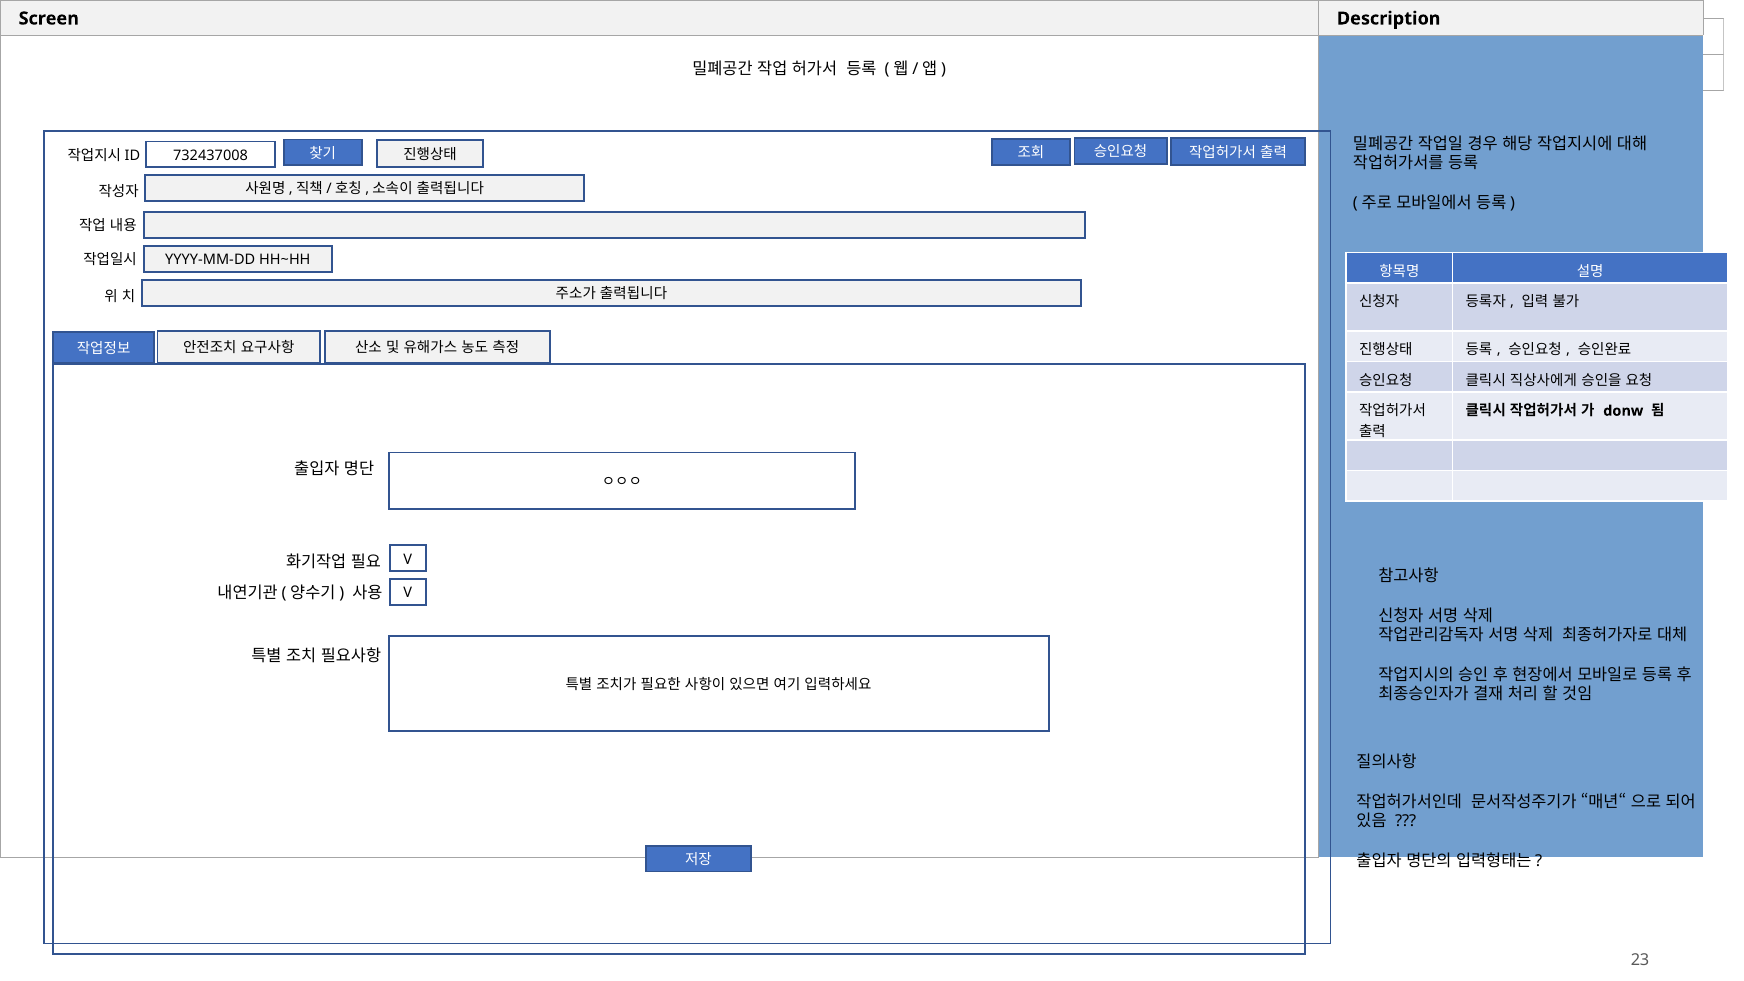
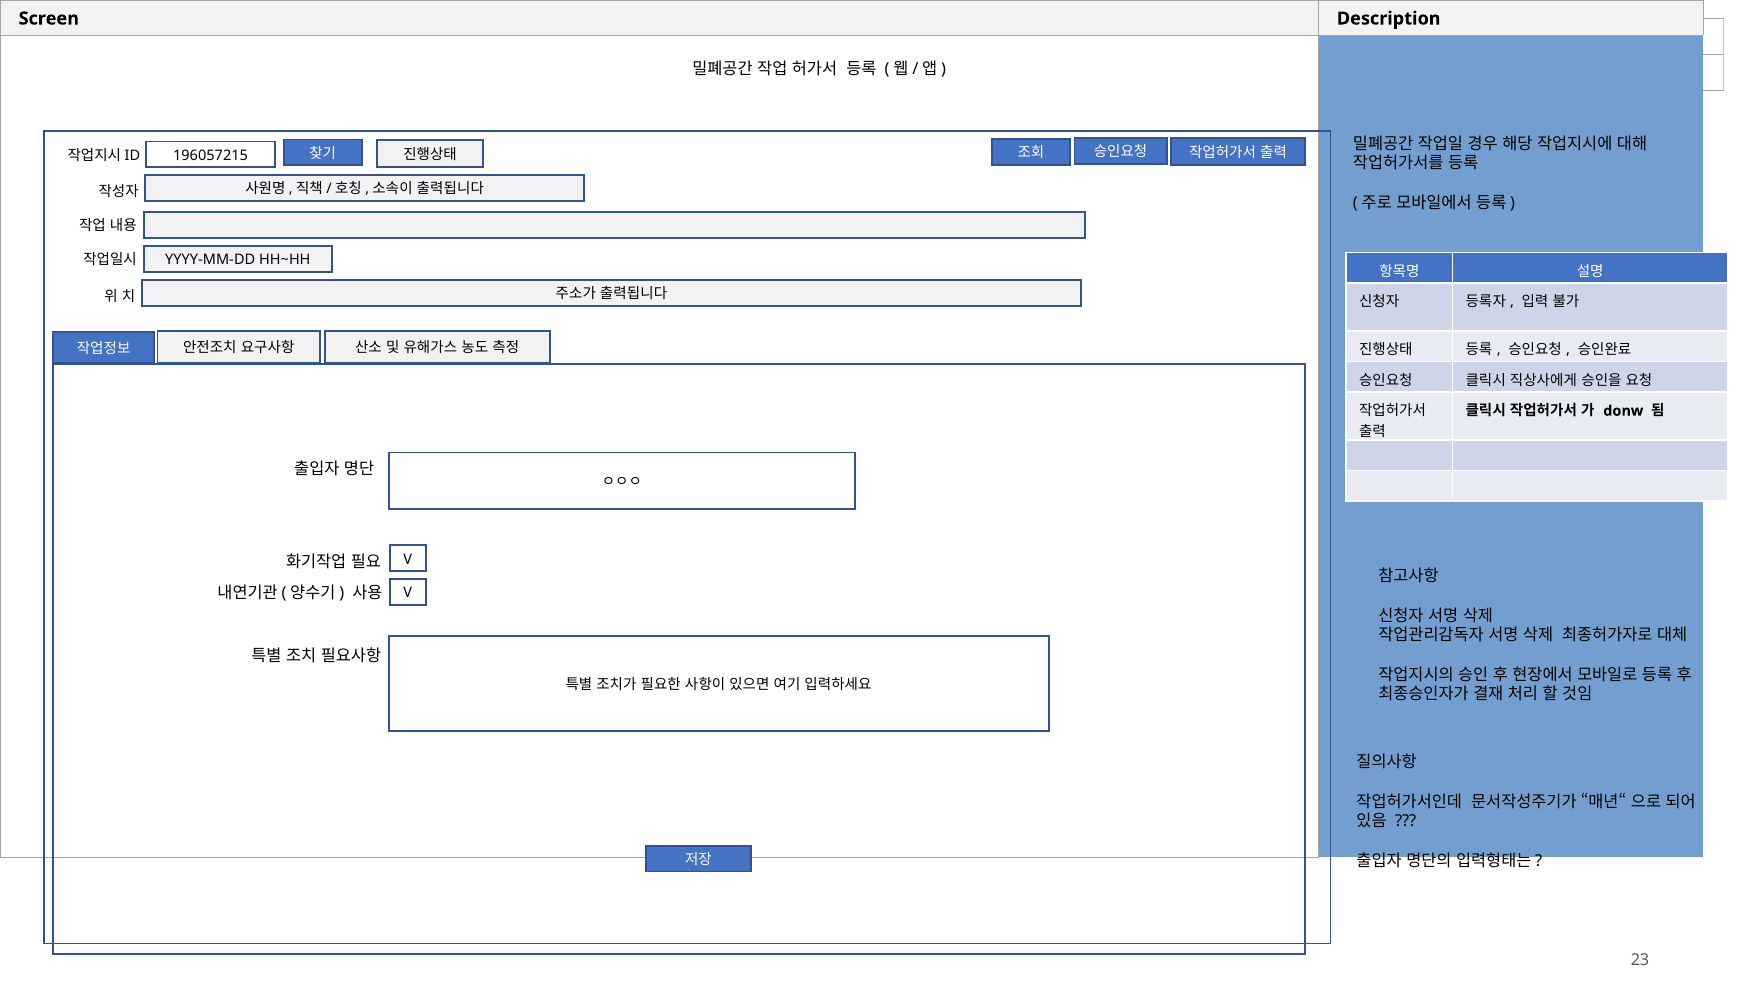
732437008: 732437008 -> 196057215 (211, 155)
